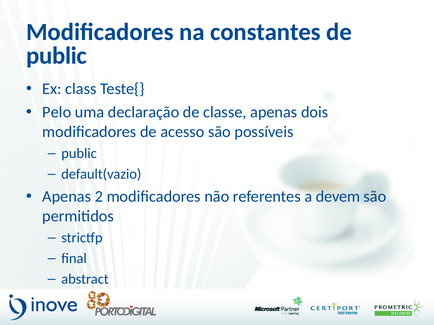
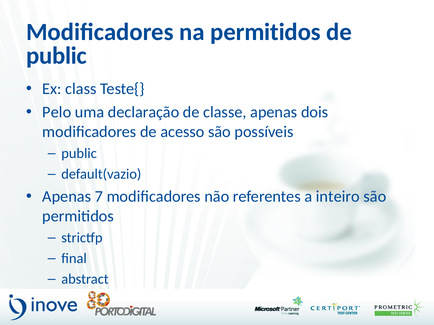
na constantes: constantes -> permitidos (265, 32)
2: 2 -> 7 (99, 197)
devem: devem -> inteiro (338, 197)
